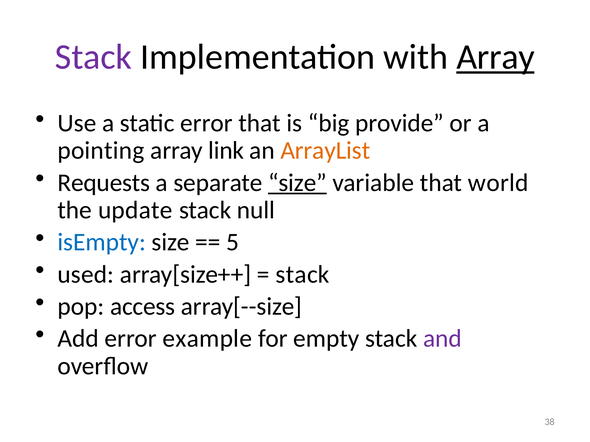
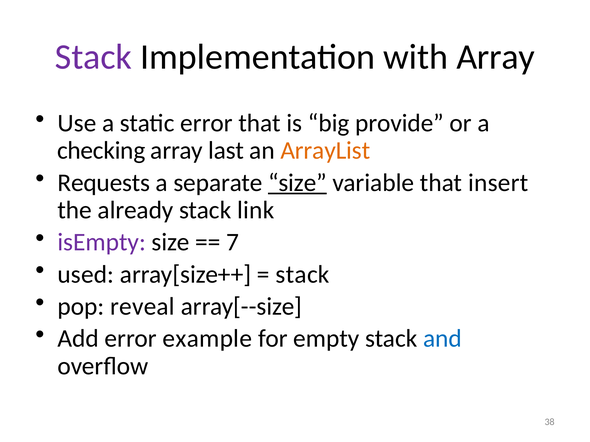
Array underline: present -> none (496, 57)
pointing: pointing -> checking (101, 151)
link: link -> last (226, 151)
world: world -> insert (498, 183)
update: update -> already (136, 210)
null: null -> link (256, 210)
isEmpty colour: blue -> purple (102, 242)
5: 5 -> 7 (233, 242)
access: access -> reveal (142, 307)
and colour: purple -> blue (442, 339)
